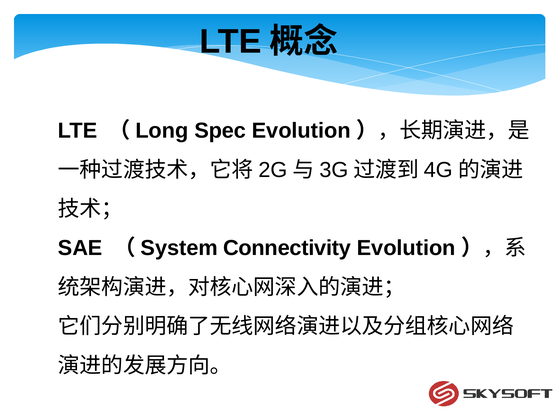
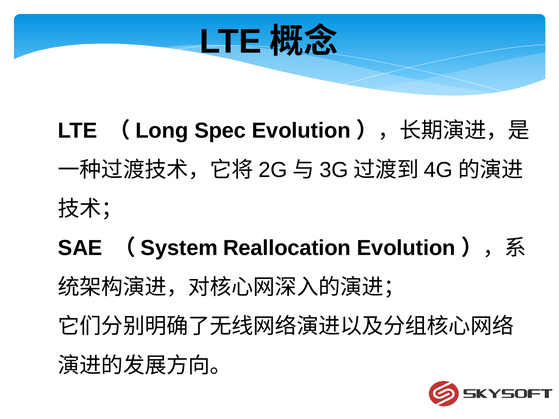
Connectivity: Connectivity -> Reallocation (287, 248)
